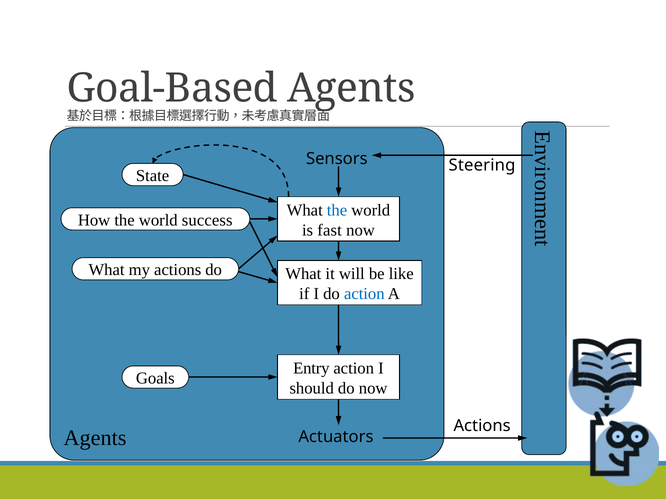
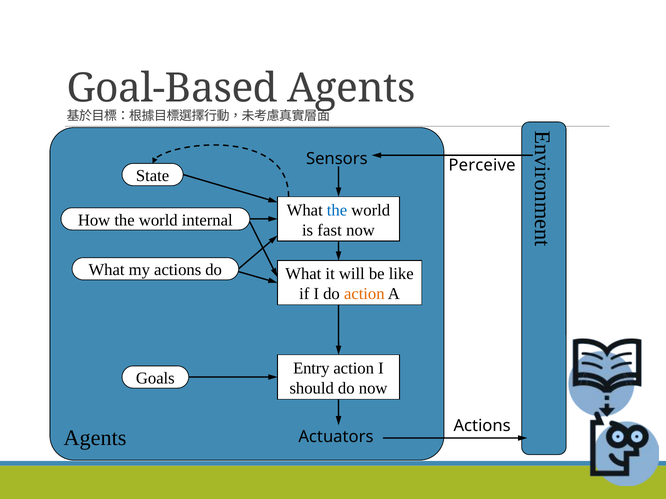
Steering: Steering -> Perceive (482, 165)
success: success -> internal (207, 220)
action colour: blue -> orange (364, 294)
